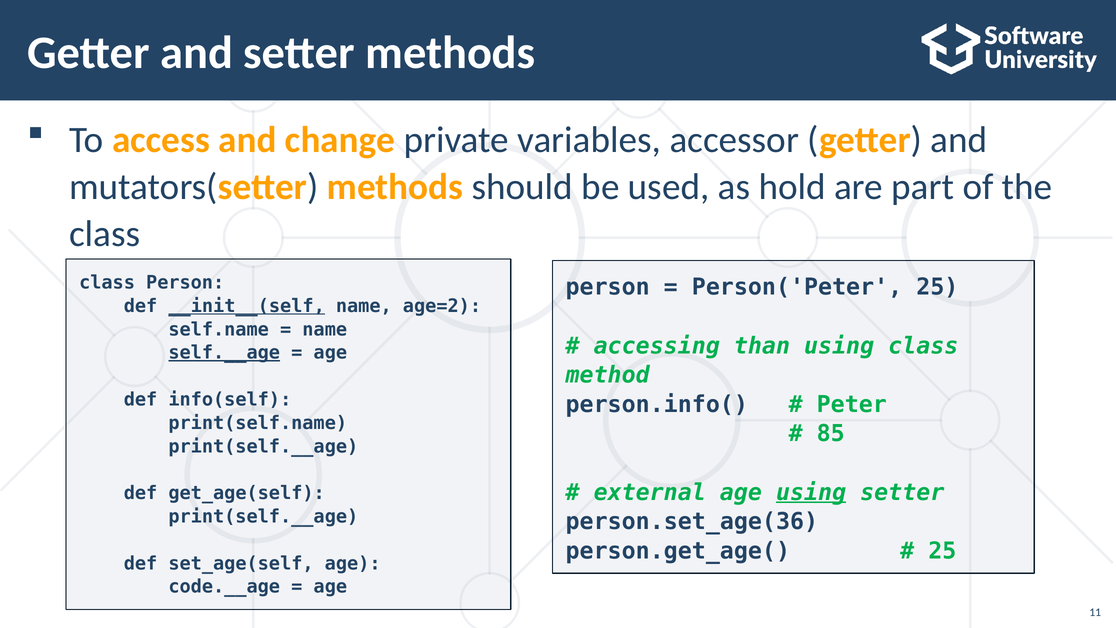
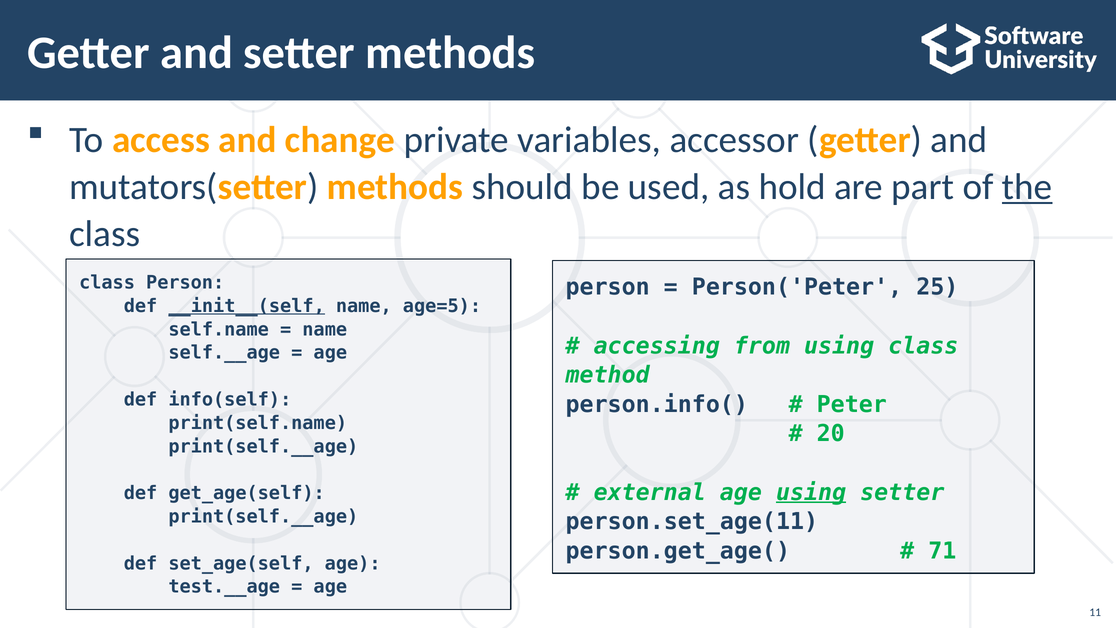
the underline: none -> present (1027, 187)
age=2: age=2 -> age=5 (442, 306)
than: than -> from (762, 346)
self.__age underline: present -> none (224, 353)
85: 85 -> 20 (831, 434)
person.set_age(36: person.set_age(36 -> person.set_age(11 (692, 522)
25: 25 -> 71 (942, 551)
code.__age: code.__age -> test.__age (224, 587)
